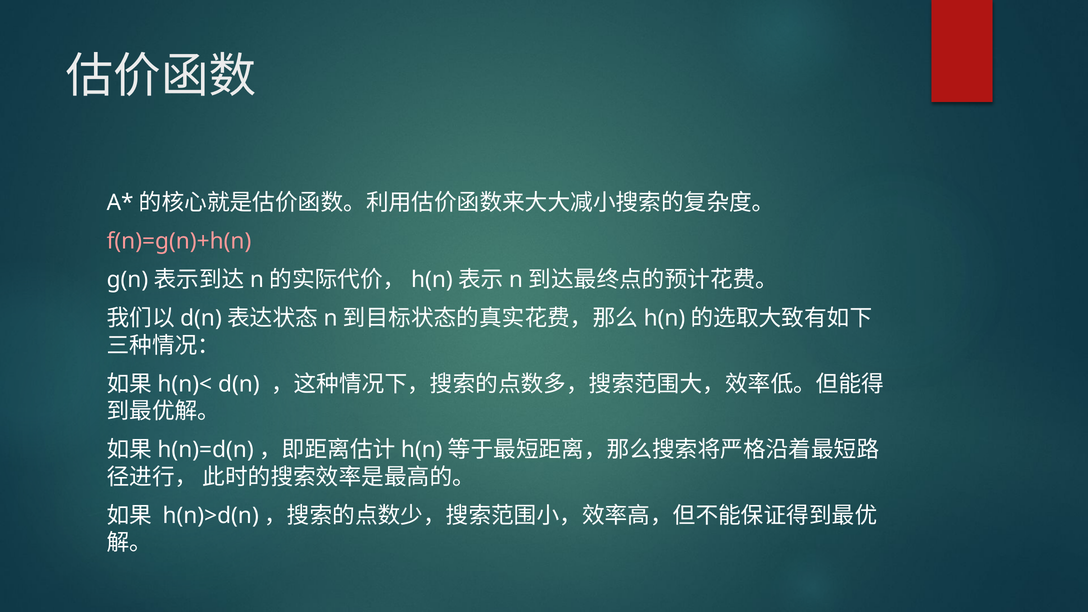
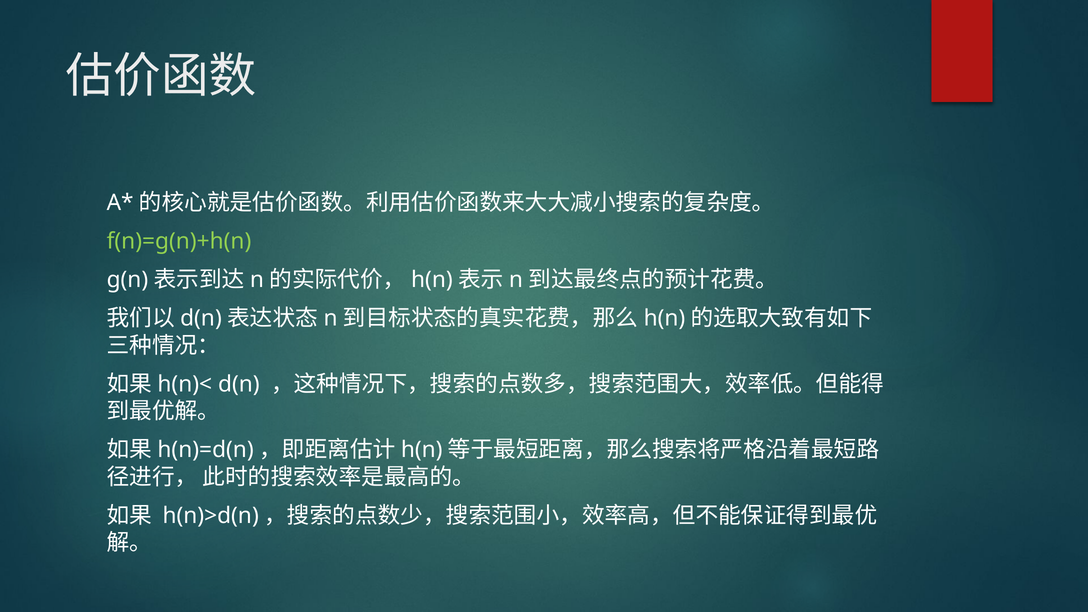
f(n)=g(n)+h(n colour: pink -> light green (179, 241)
